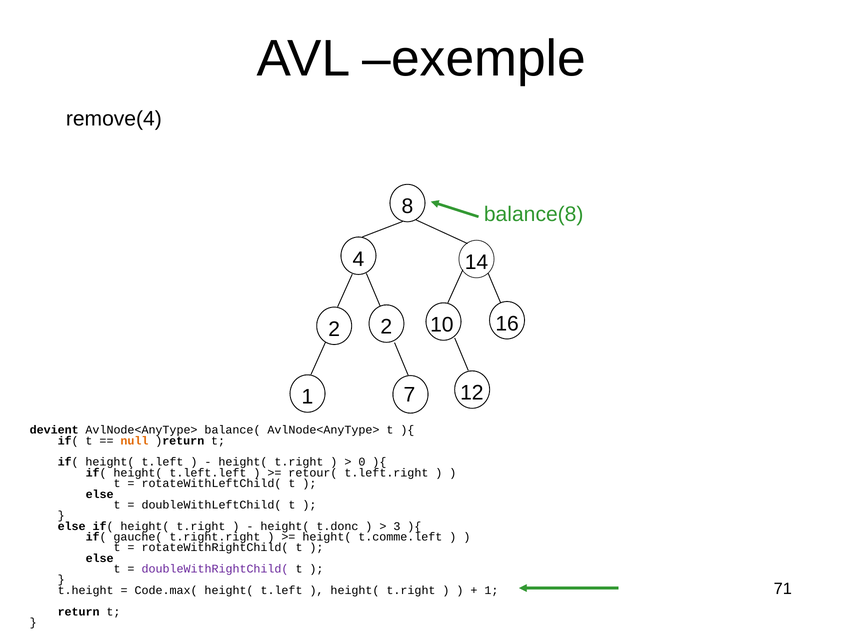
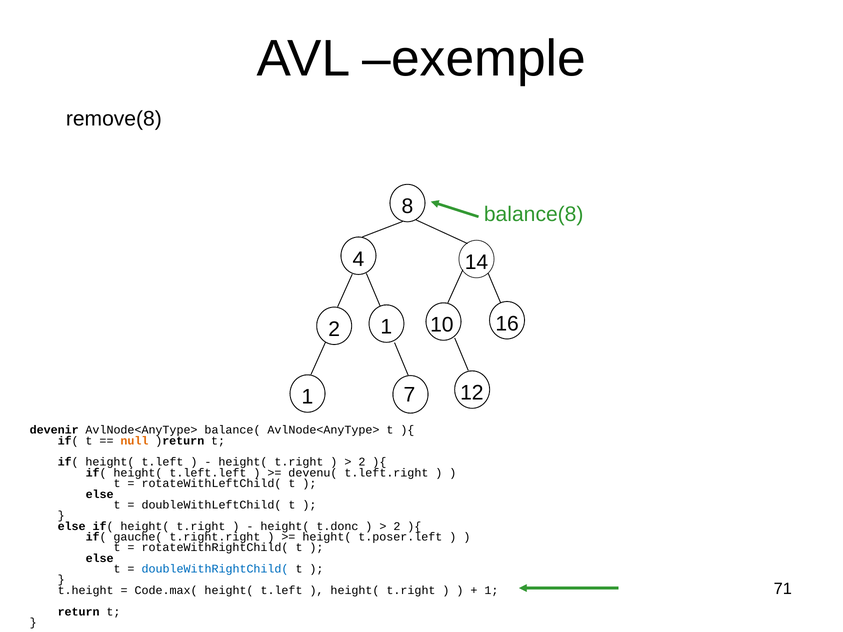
remove(4: remove(4 -> remove(8 (114, 119)
2 2: 2 -> 1 (386, 327)
devient: devient -> devenir (54, 430)
0: 0 -> 2 (362, 462)
retour(: retour( -> devenu( (313, 473)
3: 3 -> 2 (397, 526)
t.comme.left: t.comme.left -> t.poser.left (400, 537)
doubleWithRightChild( colour: purple -> blue (215, 569)
